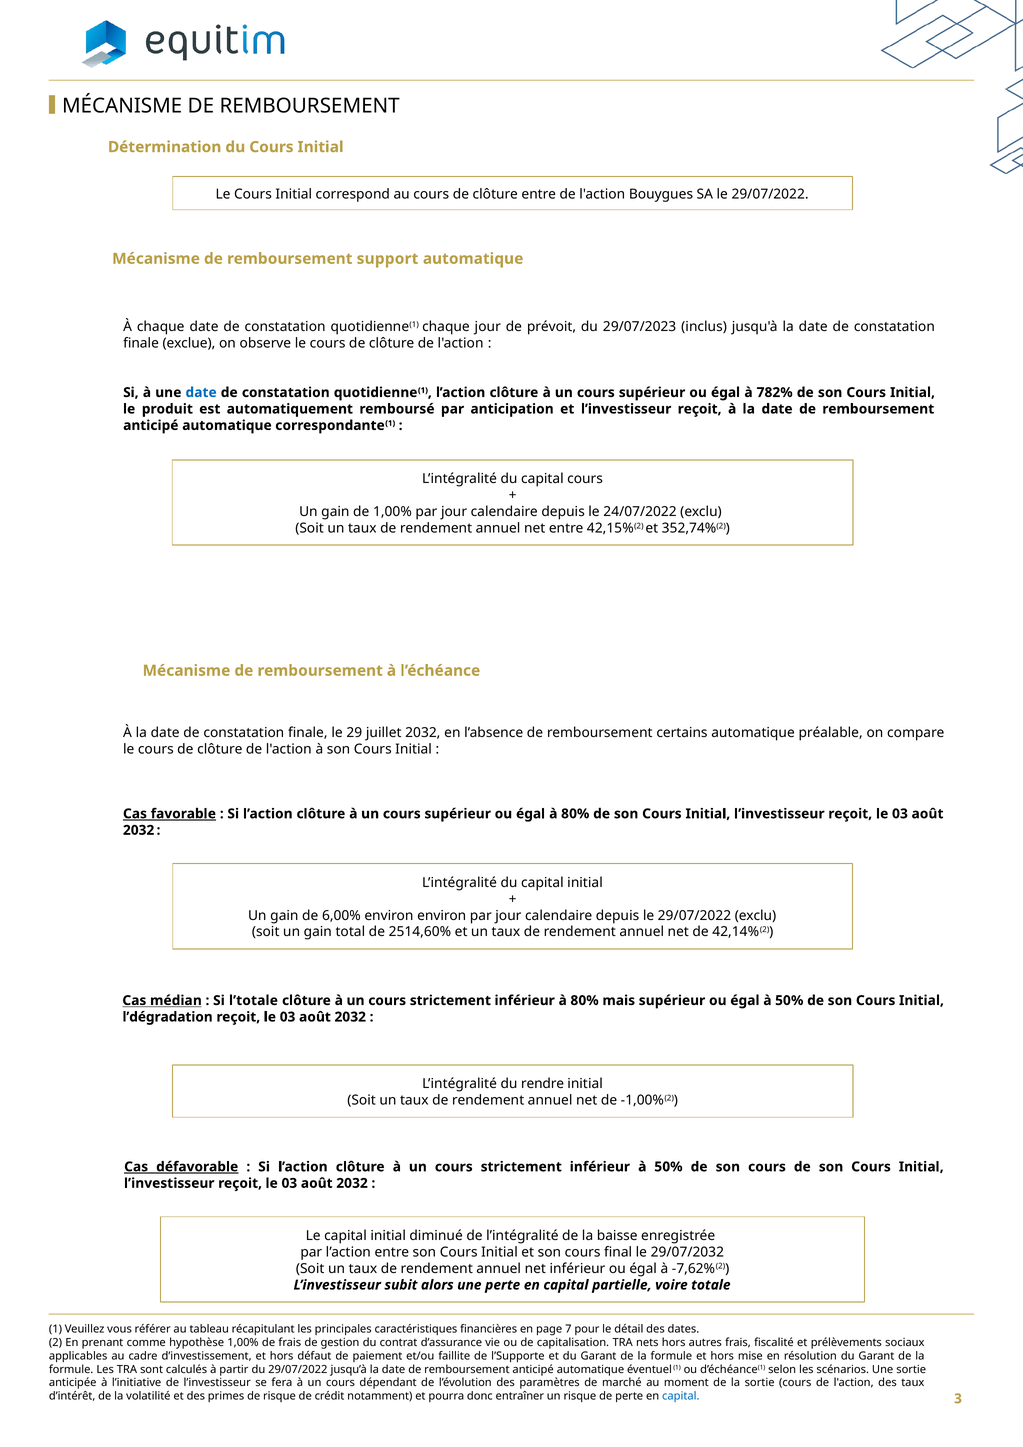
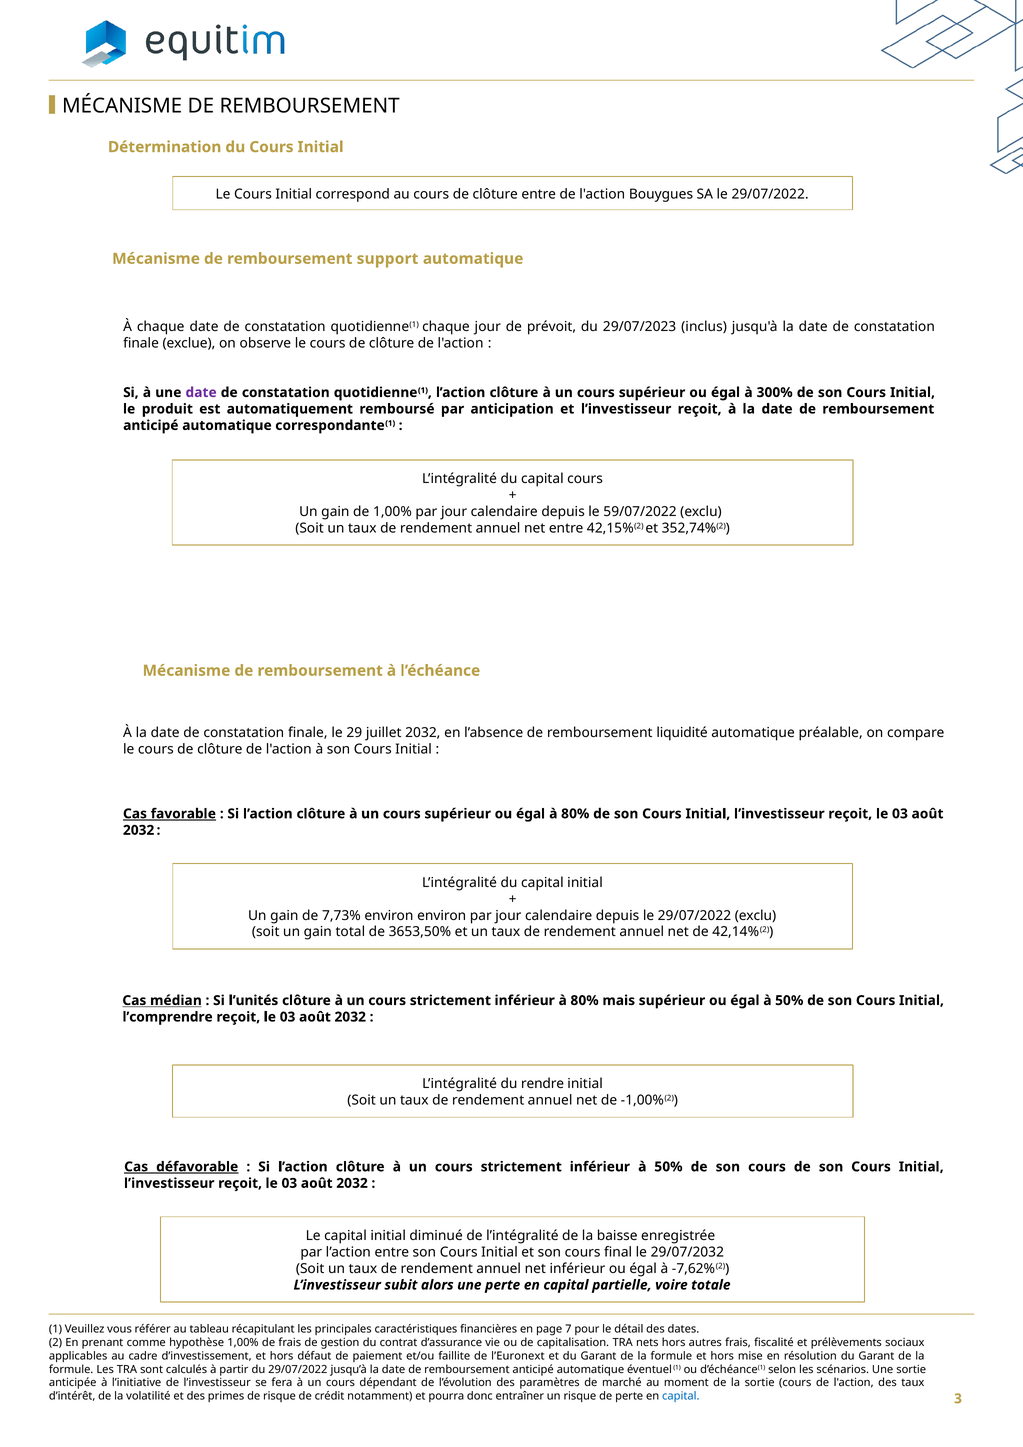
date colour: blue -> purple (201, 392)
782%: 782% -> 300% (775, 392)
24/07/2022: 24/07/2022 -> 59/07/2022 (640, 512)
certains: certains -> liquidité (682, 732)
6,00%: 6,00% -> 7,73% (341, 915)
2514,60%: 2514,60% -> 3653,50% (420, 932)
l’totale: l’totale -> l’unités (254, 1000)
l’dégradation: l’dégradation -> l’comprendre (168, 1017)
l’Supporte: l’Supporte -> l’Euronext (518, 1356)
